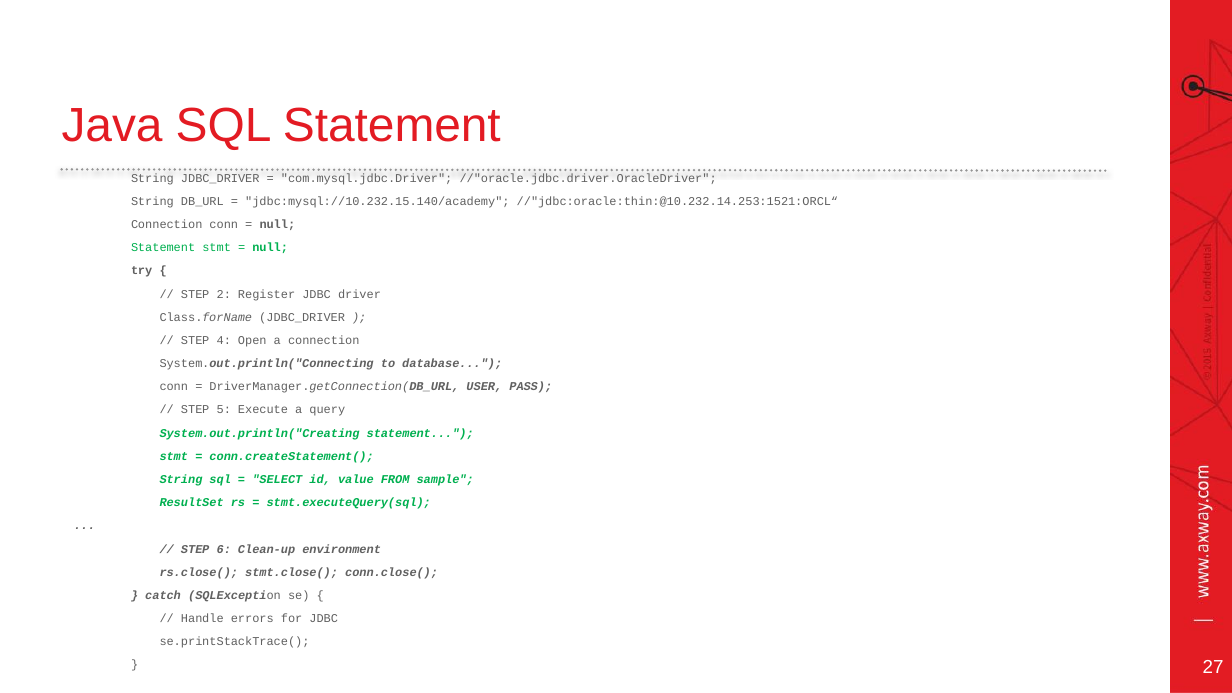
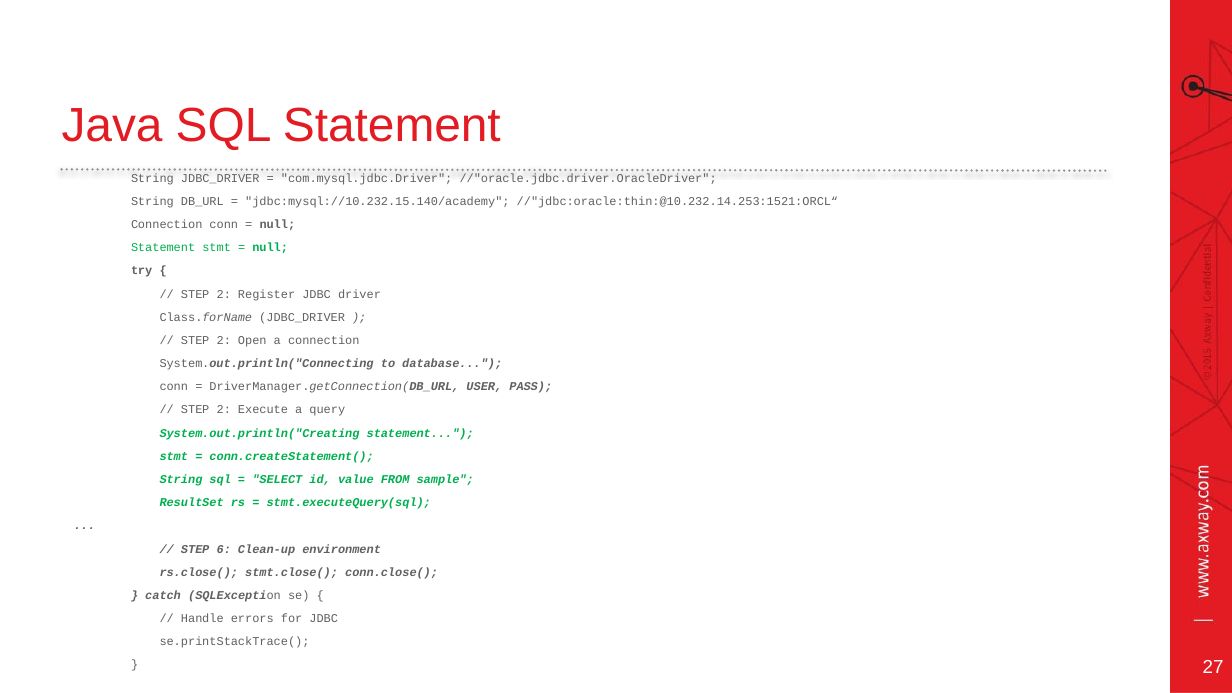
4: 4 -> 2 (224, 340)
5: 5 -> 2 (224, 410)
